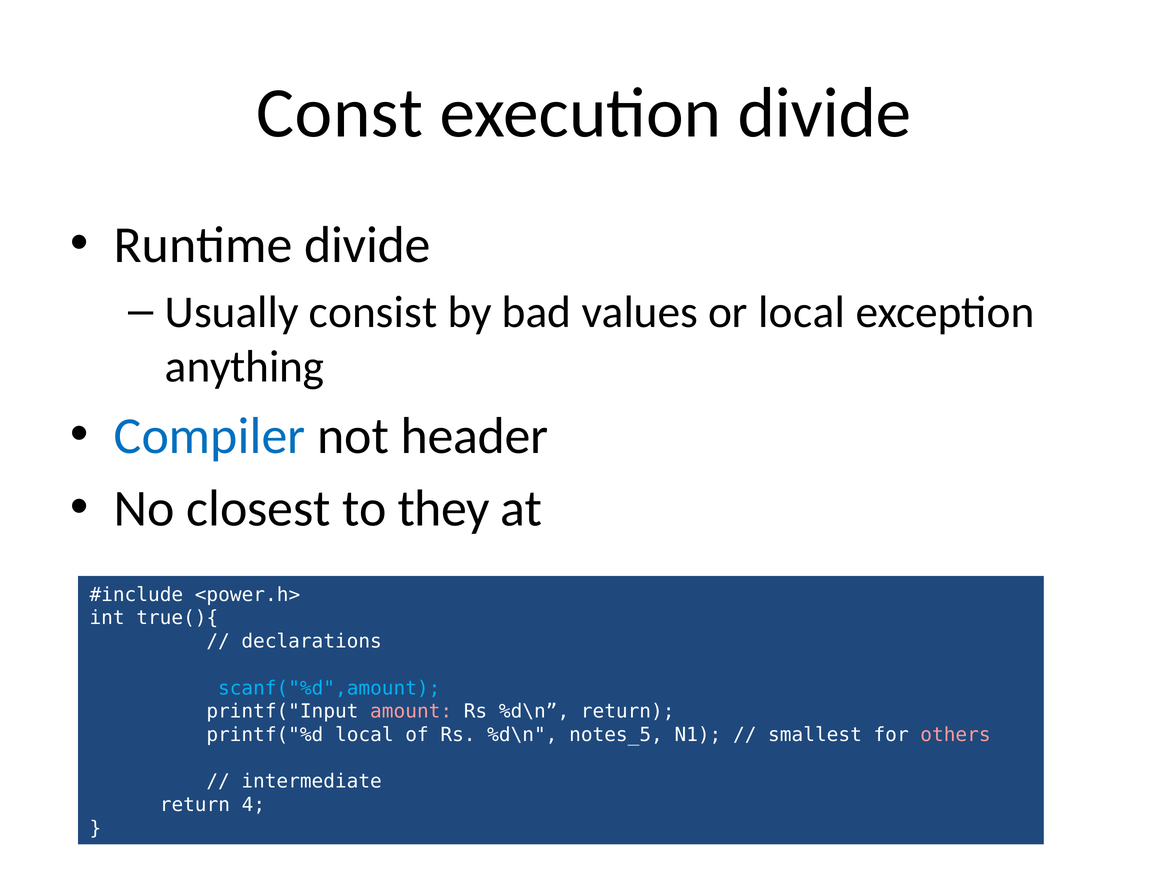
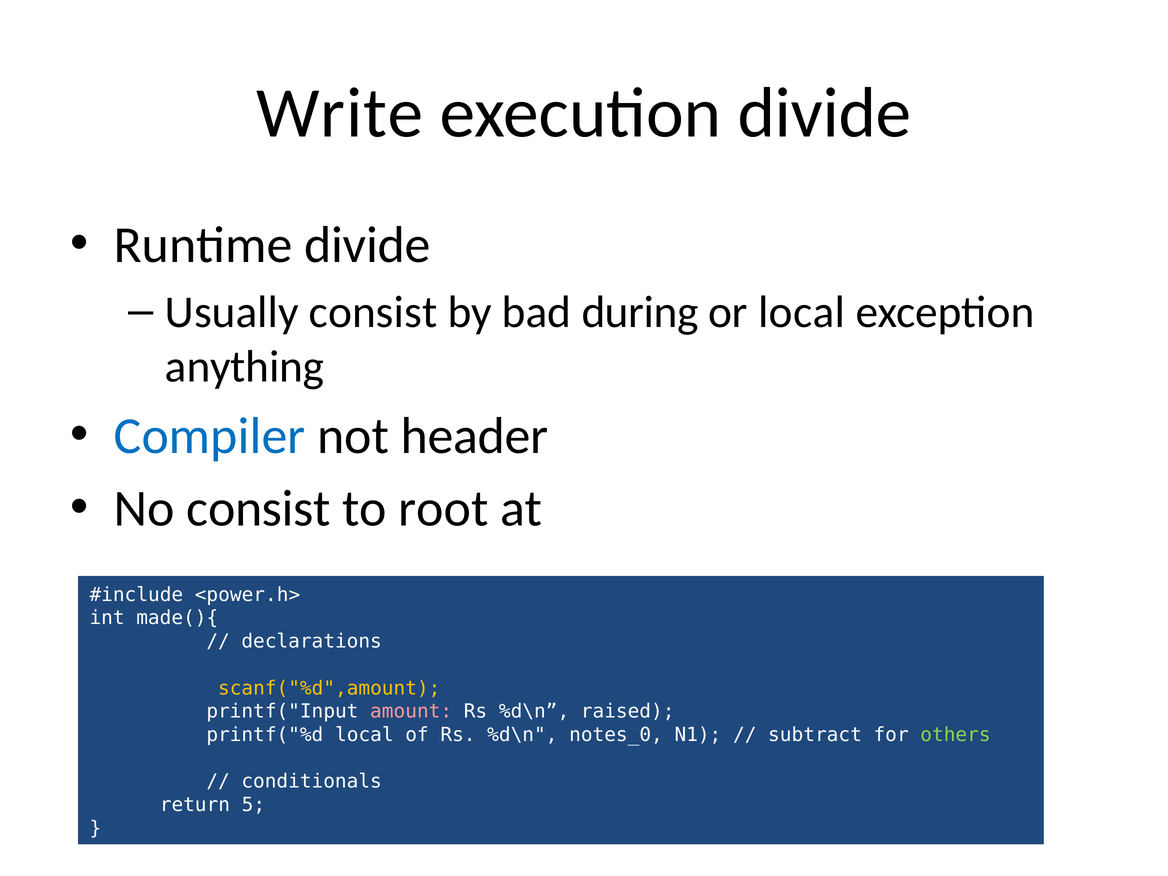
Const: Const -> Write (340, 113)
values: values -> during (640, 312)
No closest: closest -> consist (259, 509)
they: they -> root (443, 509)
true(){: true(){ -> made(){ (177, 618)
scanf("%d",amount colour: light blue -> yellow (329, 688)
%d\n return: return -> raised (628, 711)
notes_5: notes_5 -> notes_0 (616, 735)
smallest: smallest -> subtract (815, 735)
others colour: pink -> light green (955, 735)
intermediate: intermediate -> conditionals (312, 782)
4: 4 -> 5 (253, 805)
